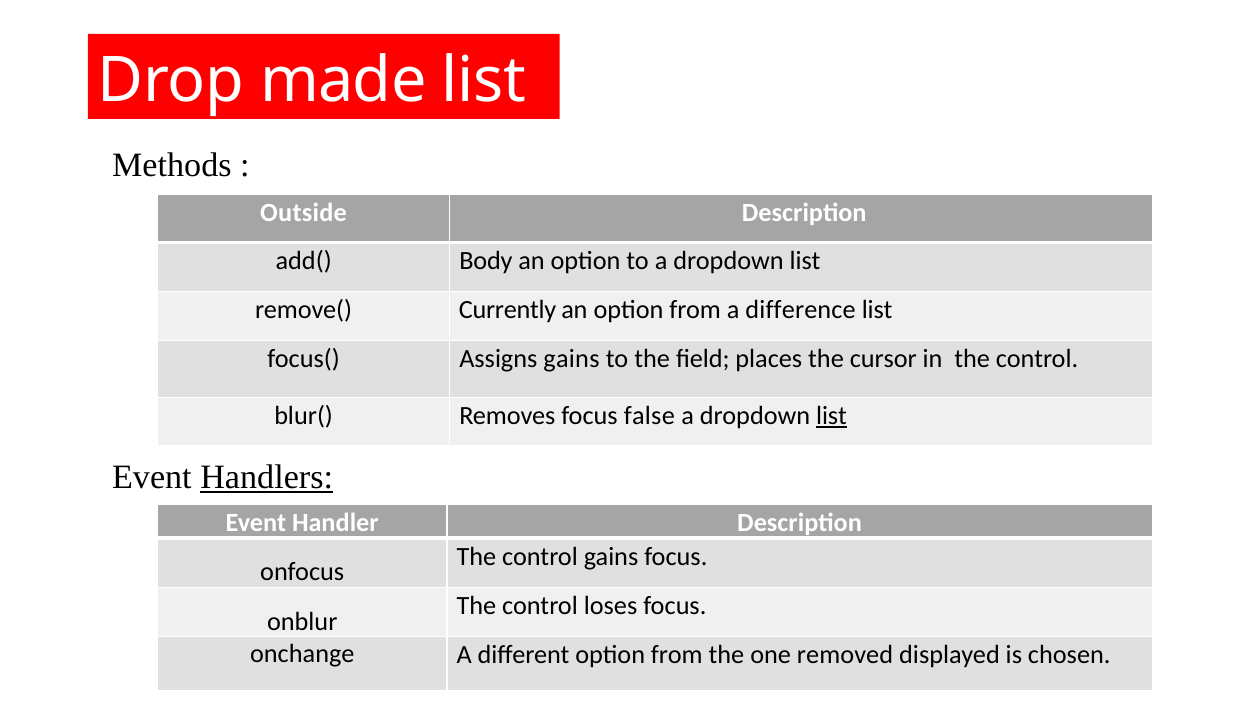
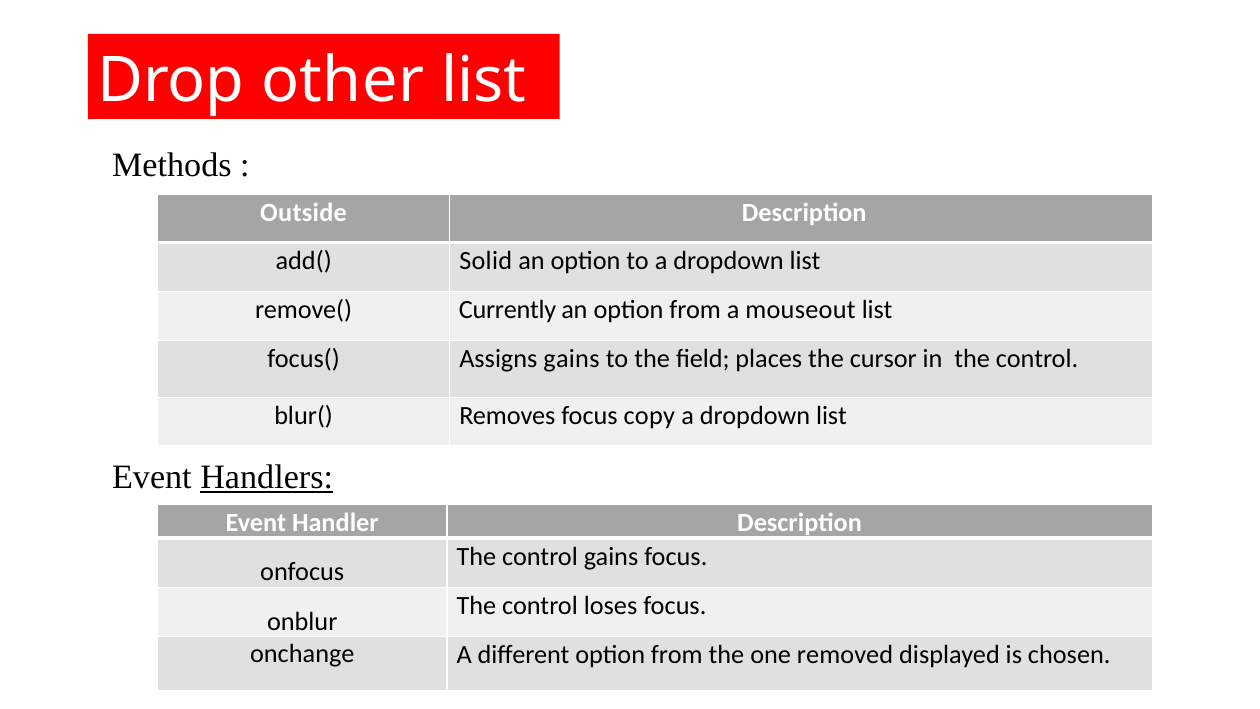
made: made -> other (343, 81)
Body: Body -> Solid (486, 261)
difference: difference -> mouseout (801, 310)
false: false -> copy (649, 416)
list underline: present -> none (832, 416)
